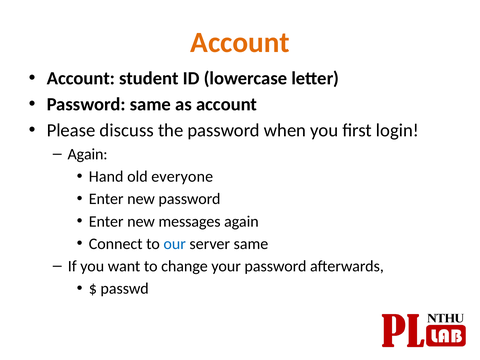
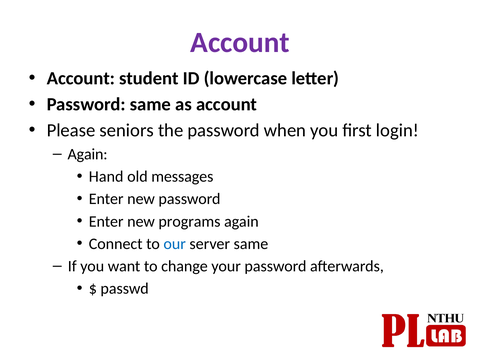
Account colour: orange -> purple (240, 42)
discuss: discuss -> seniors (127, 130)
everyone: everyone -> messages (182, 177)
messages: messages -> programs (189, 221)
